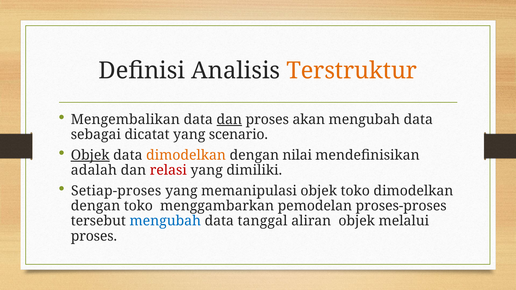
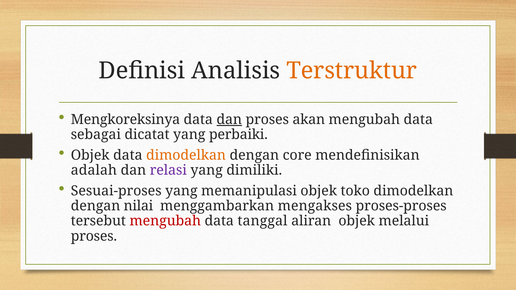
Mengembalikan: Mengembalikan -> Mengkoreksinya (125, 120)
scenario: scenario -> perbaiki (238, 135)
Objek underline: present -> none (90, 155)
nilai: nilai -> core (297, 155)
relasi colour: red -> purple (168, 170)
Setiap-proses: Setiap-proses -> Sesuai-proses (116, 191)
dengan toko: toko -> nilai (138, 206)
pemodelan: pemodelan -> mengakses (315, 206)
mengubah colour: blue -> red (165, 221)
